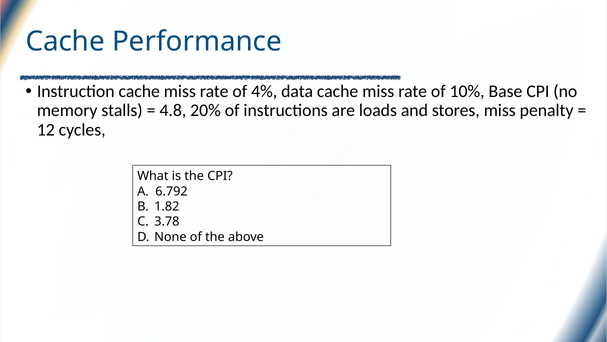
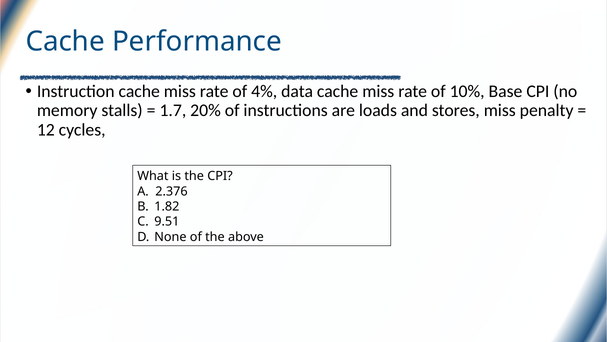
4.8: 4.8 -> 1.7 (173, 110)
6.792: 6.792 -> 2.376 (171, 191)
3.78: 3.78 -> 9.51 (167, 221)
